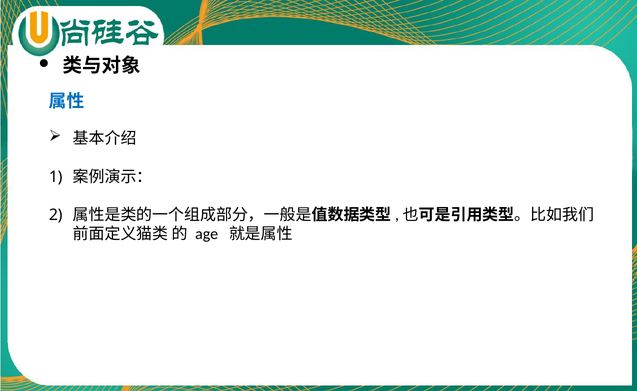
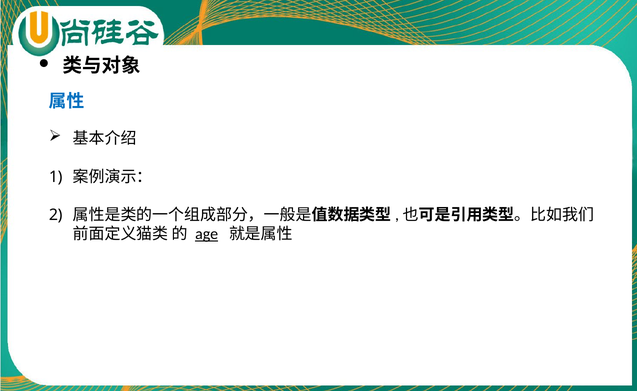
age underline: none -> present (207, 234)
